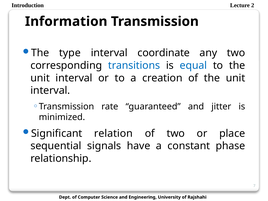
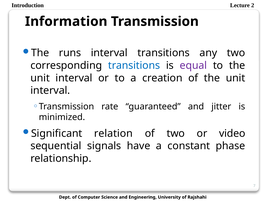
type: type -> runs (70, 53)
interval coordinate: coordinate -> transitions (164, 53)
equal colour: blue -> purple (193, 65)
place: place -> video (232, 133)
